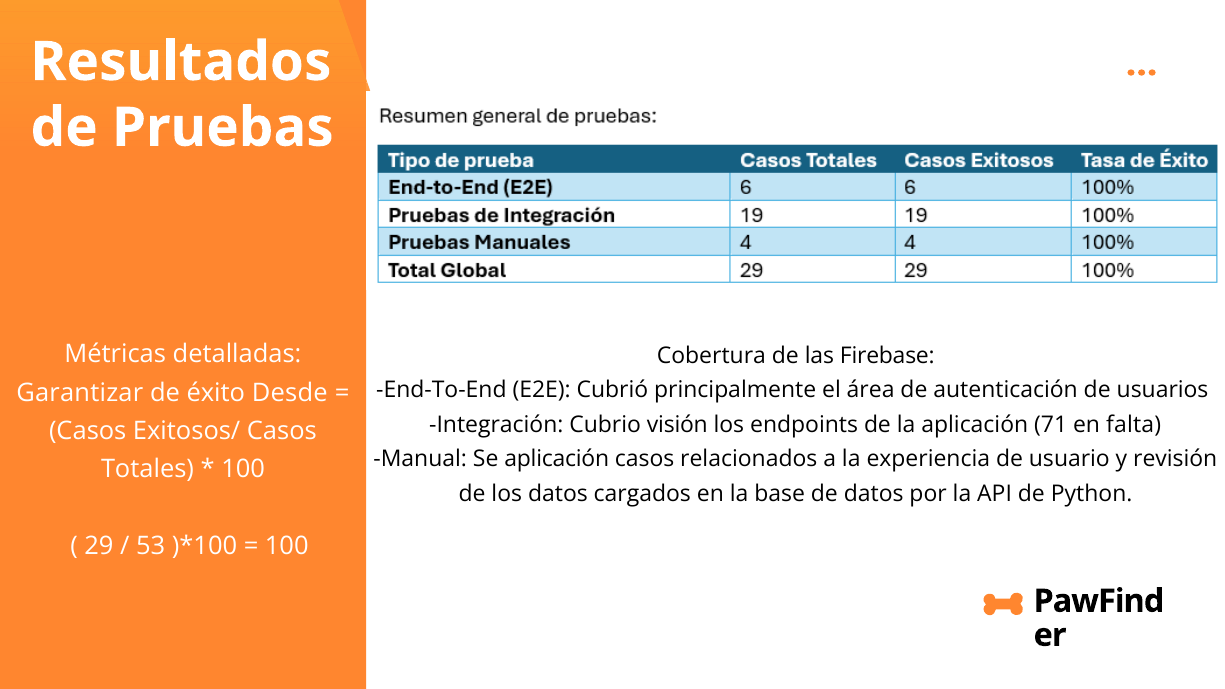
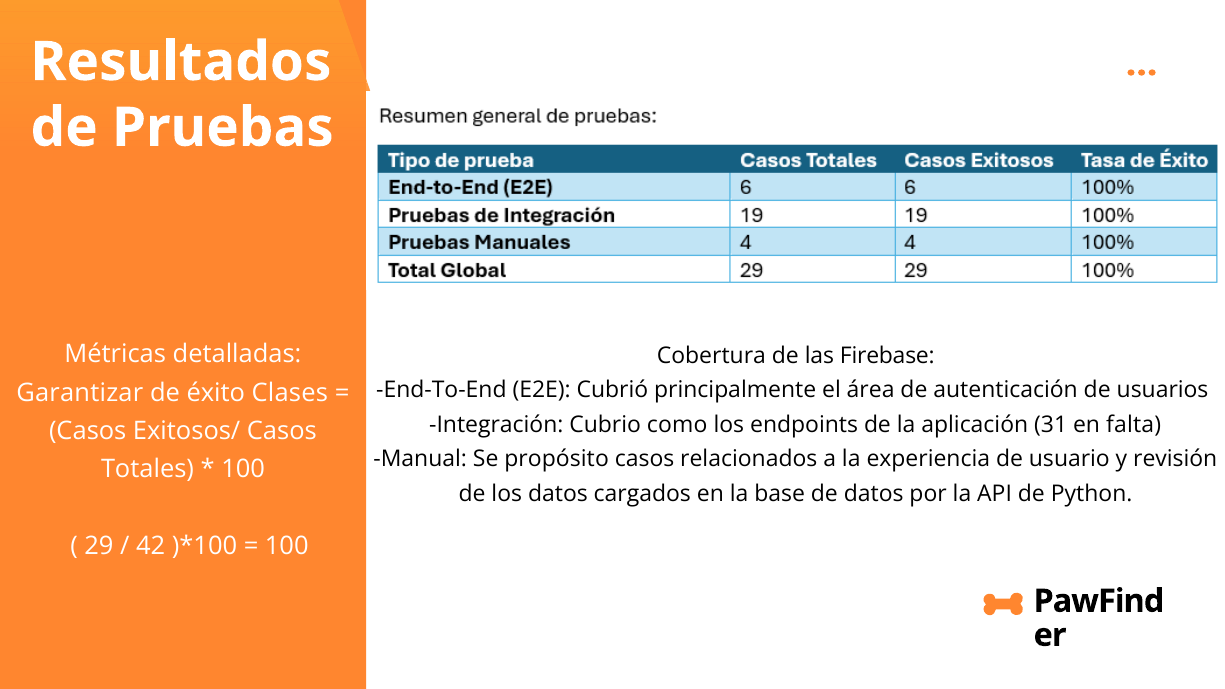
Desde: Desde -> Clases (290, 393)
visión: visión -> como (677, 425)
71: 71 -> 31 (1051, 425)
Se aplicación: aplicación -> propósito (557, 459)
53: 53 -> 42 (151, 546)
